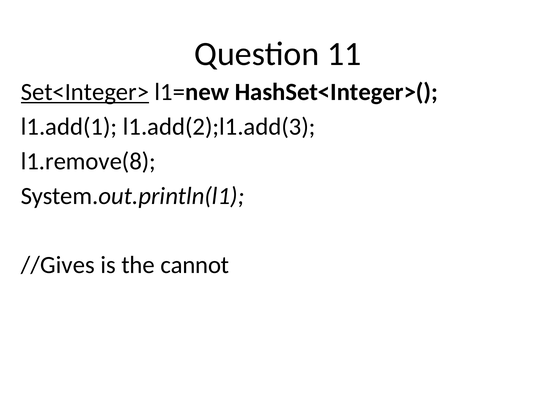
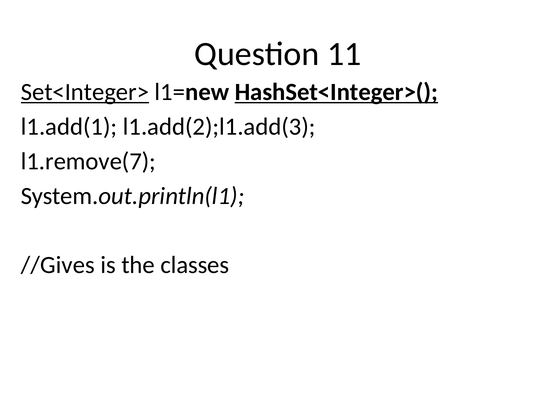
HashSet<Integer>( underline: none -> present (336, 92)
l1.remove(8: l1.remove(8 -> l1.remove(7 (88, 161)
cannot: cannot -> classes (195, 265)
